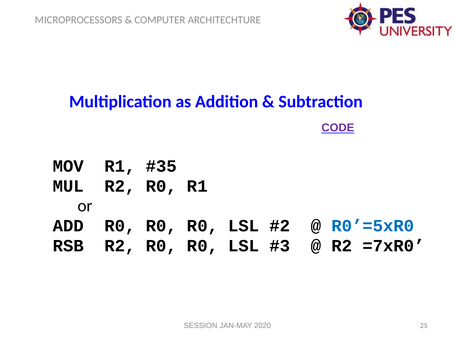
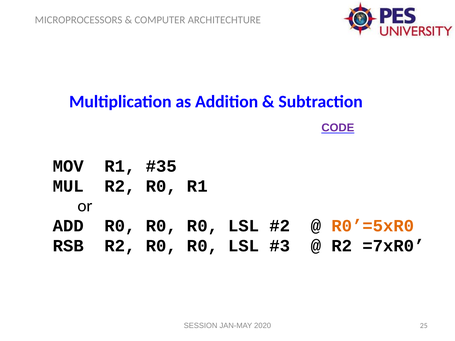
R0’=5xR0 colour: blue -> orange (373, 226)
